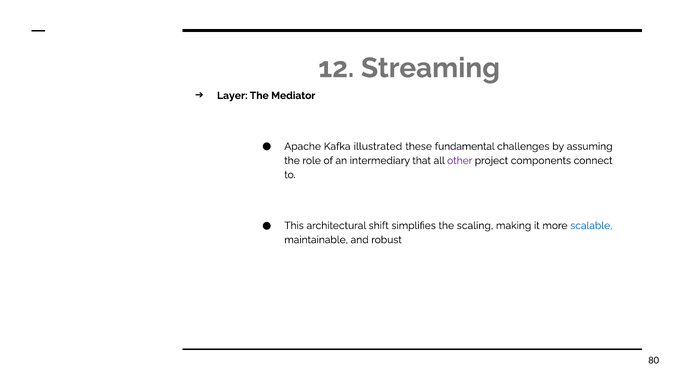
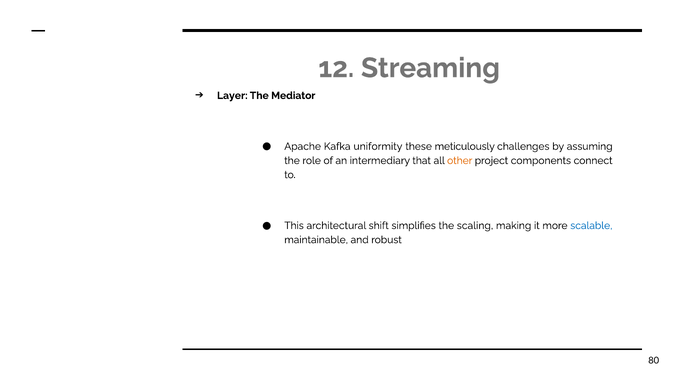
illustrated: illustrated -> uniformity (378, 146)
fundamental: fundamental -> meticulously (465, 146)
other colour: purple -> orange (460, 160)
